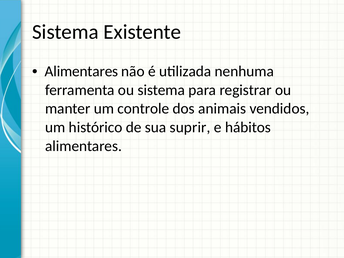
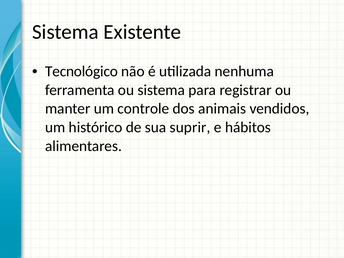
Alimentares: Alimentares -> Tecnológico (81, 71)
